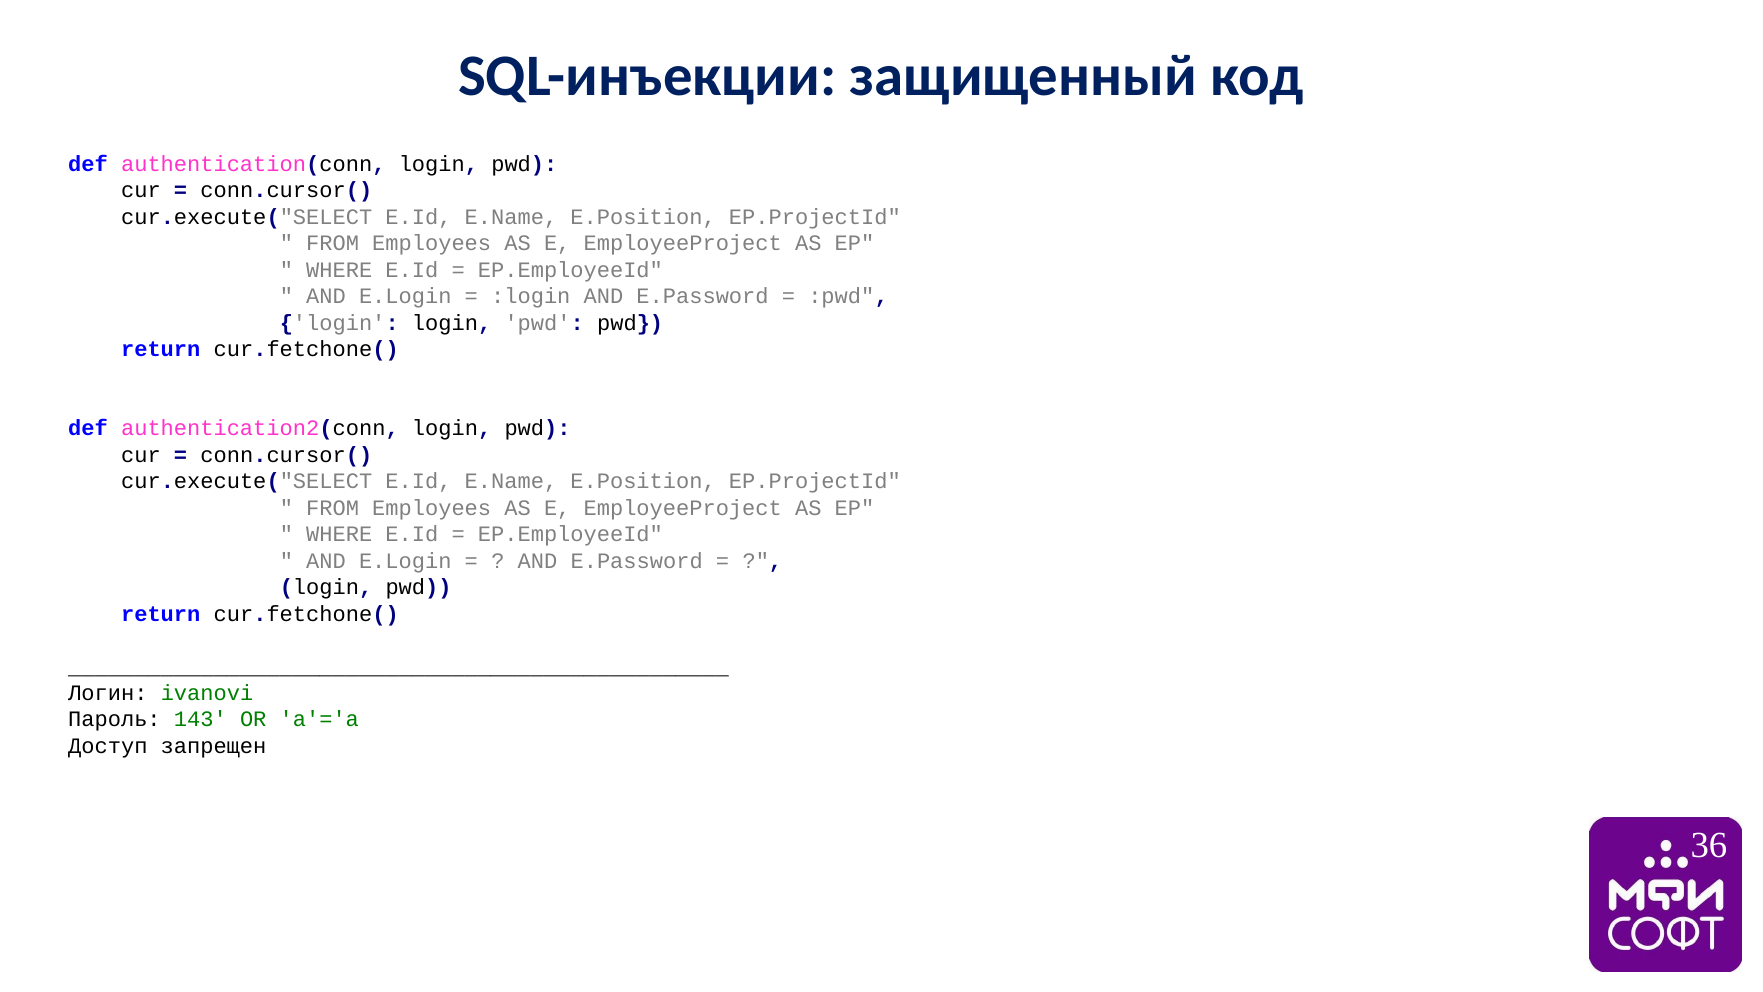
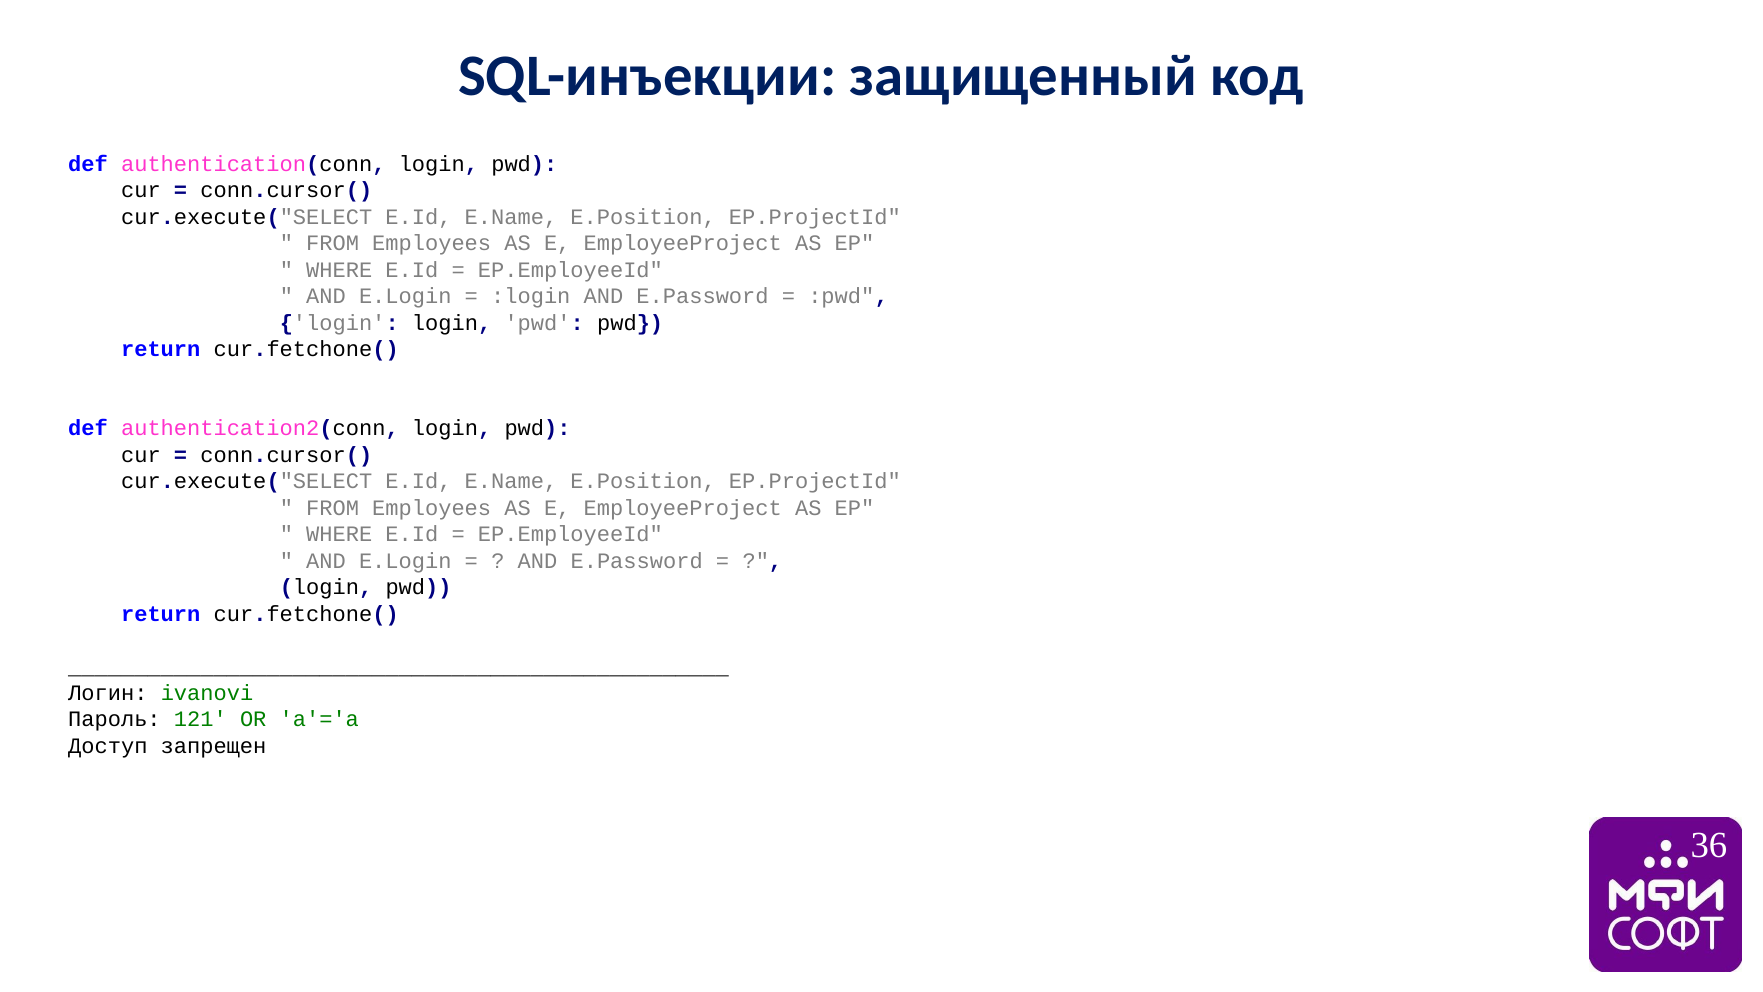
143: 143 -> 121 (200, 719)
